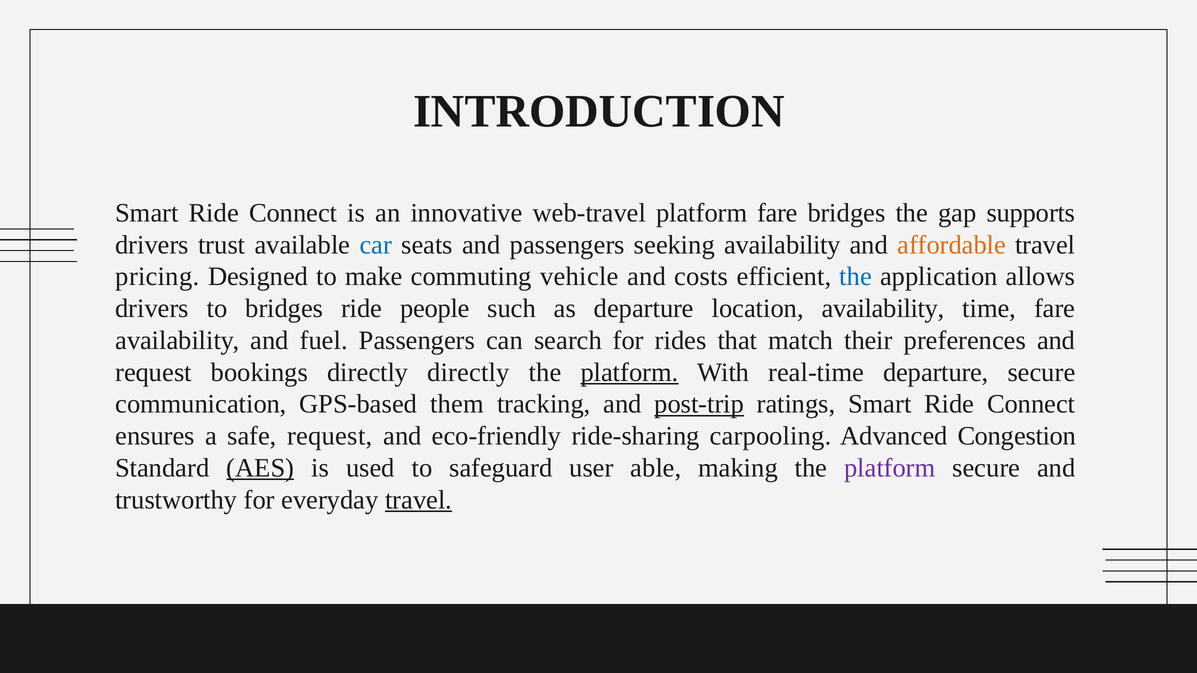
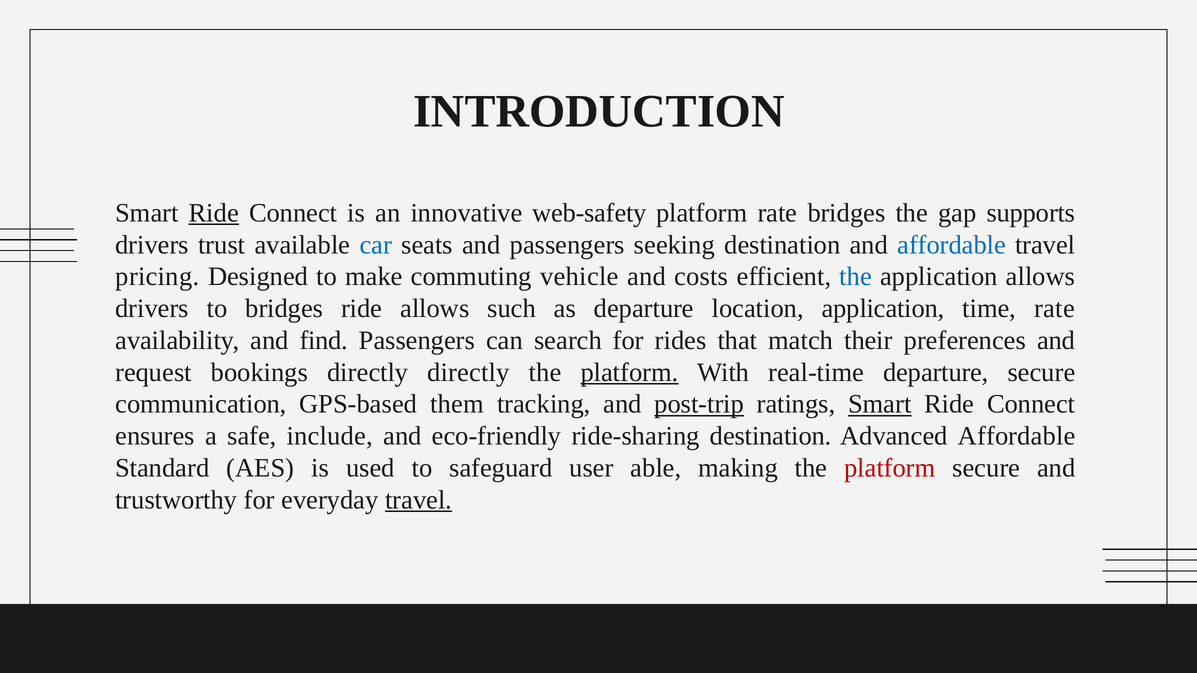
Ride underline: none -> present (214, 213)
web-travel: web-travel -> web-safety (589, 213)
platform fare: fare -> rate (777, 213)
seeking availability: availability -> destination (782, 245)
affordable colour: orange -> blue (952, 245)
ride people: people -> allows (435, 309)
location availability: availability -> application (883, 309)
time fare: fare -> rate (1054, 309)
fuel: fuel -> find (324, 341)
Smart underline: none -> present (880, 404)
safe request: request -> include (330, 436)
ride-sharing carpooling: carpooling -> destination (771, 436)
Advanced Congestion: Congestion -> Affordable (1017, 436)
AES underline: present -> none (260, 468)
platform colour: purple -> red (890, 468)
